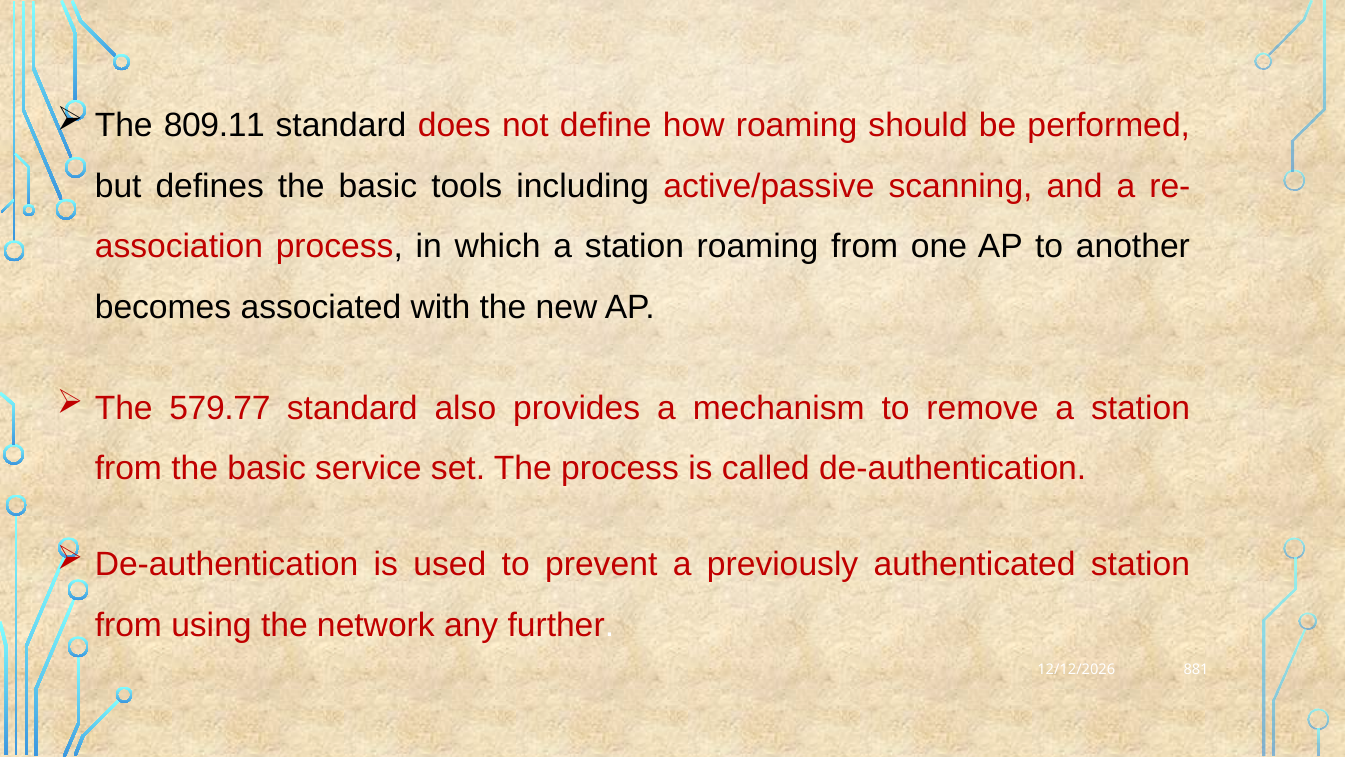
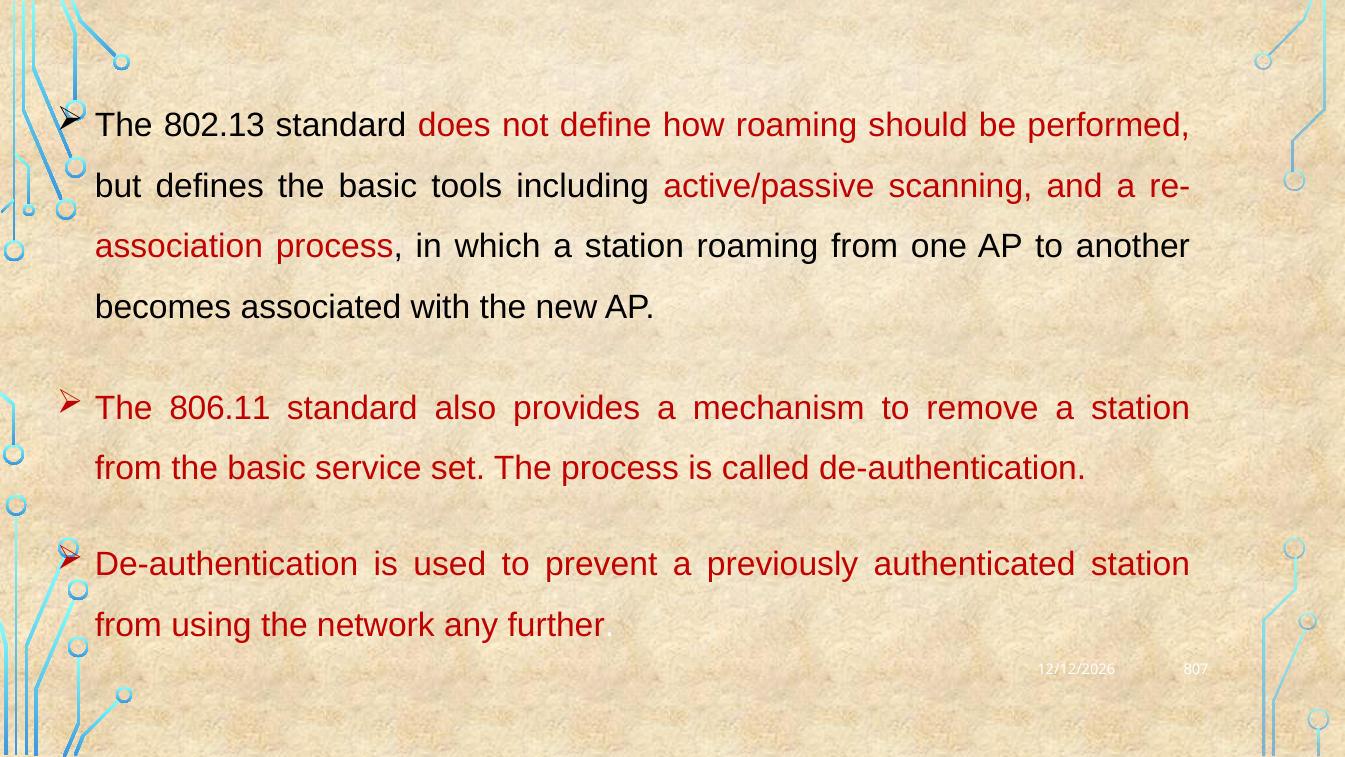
809.11: 809.11 -> 802.13 (214, 125)
579.77: 579.77 -> 806.11 (220, 408)
881: 881 -> 807 (1196, 669)
